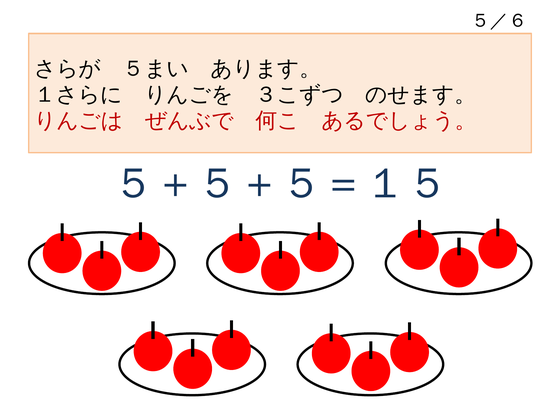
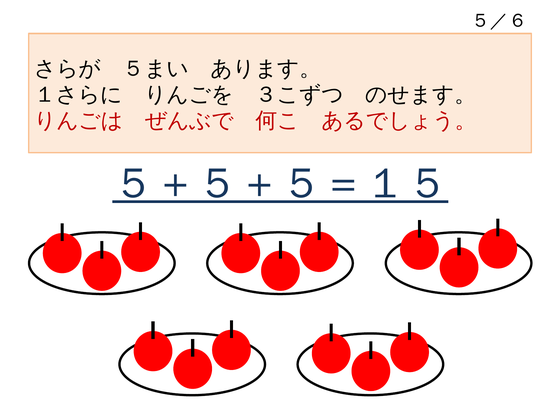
５＋５＋５＝１５ underline: none -> present (280, 184)
